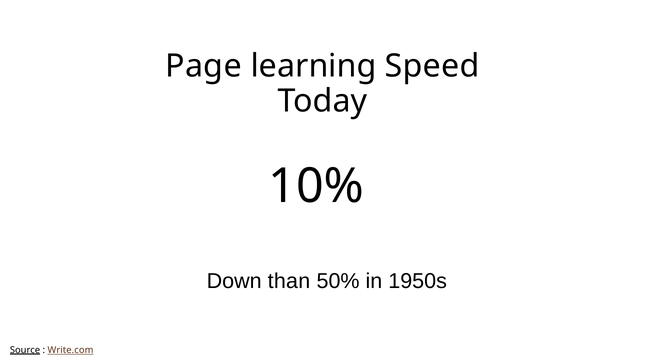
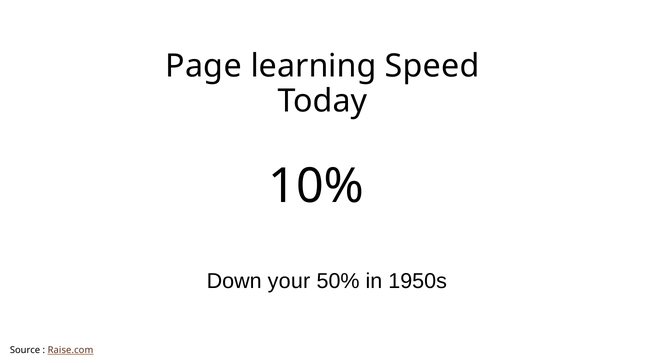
than: than -> your (289, 281)
Source underline: present -> none (25, 350)
Write.com: Write.com -> Raise.com (71, 350)
